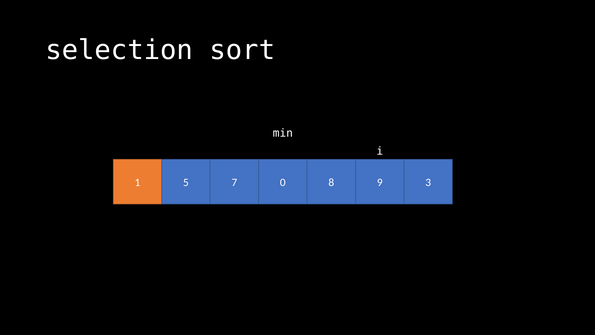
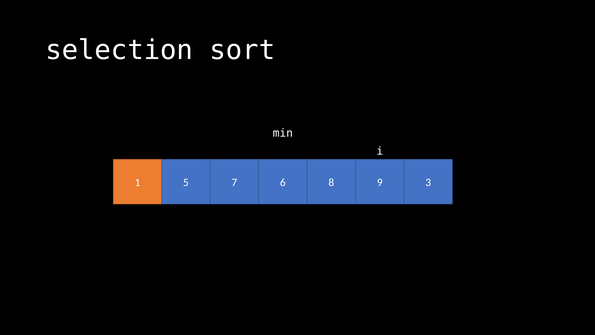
0: 0 -> 6 (283, 182)
